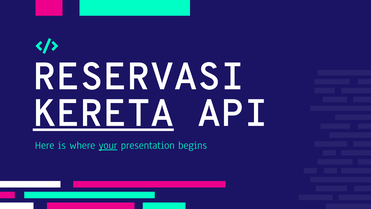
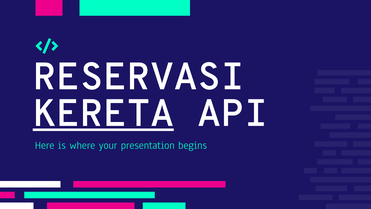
your underline: present -> none (108, 145)
